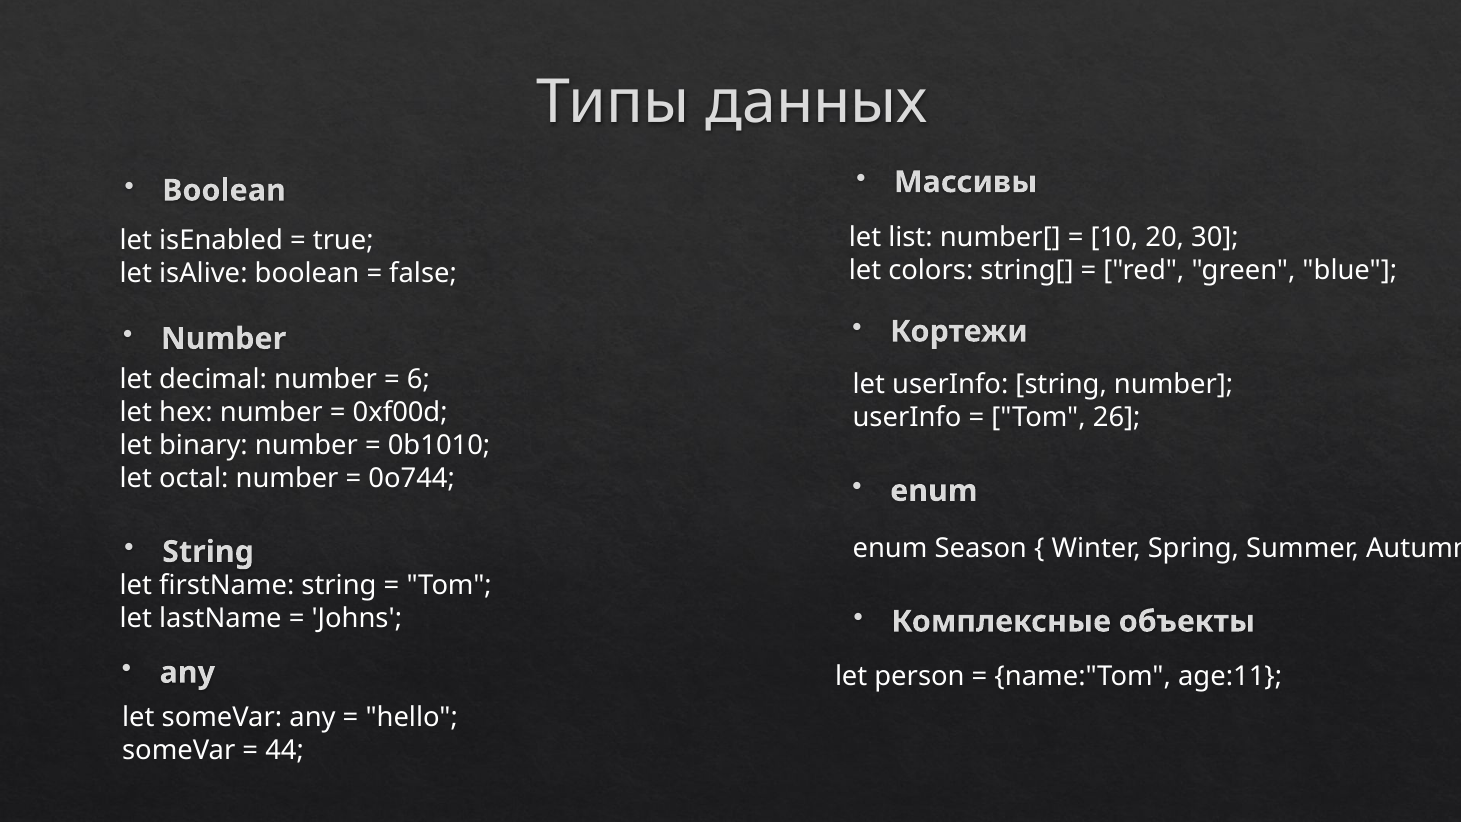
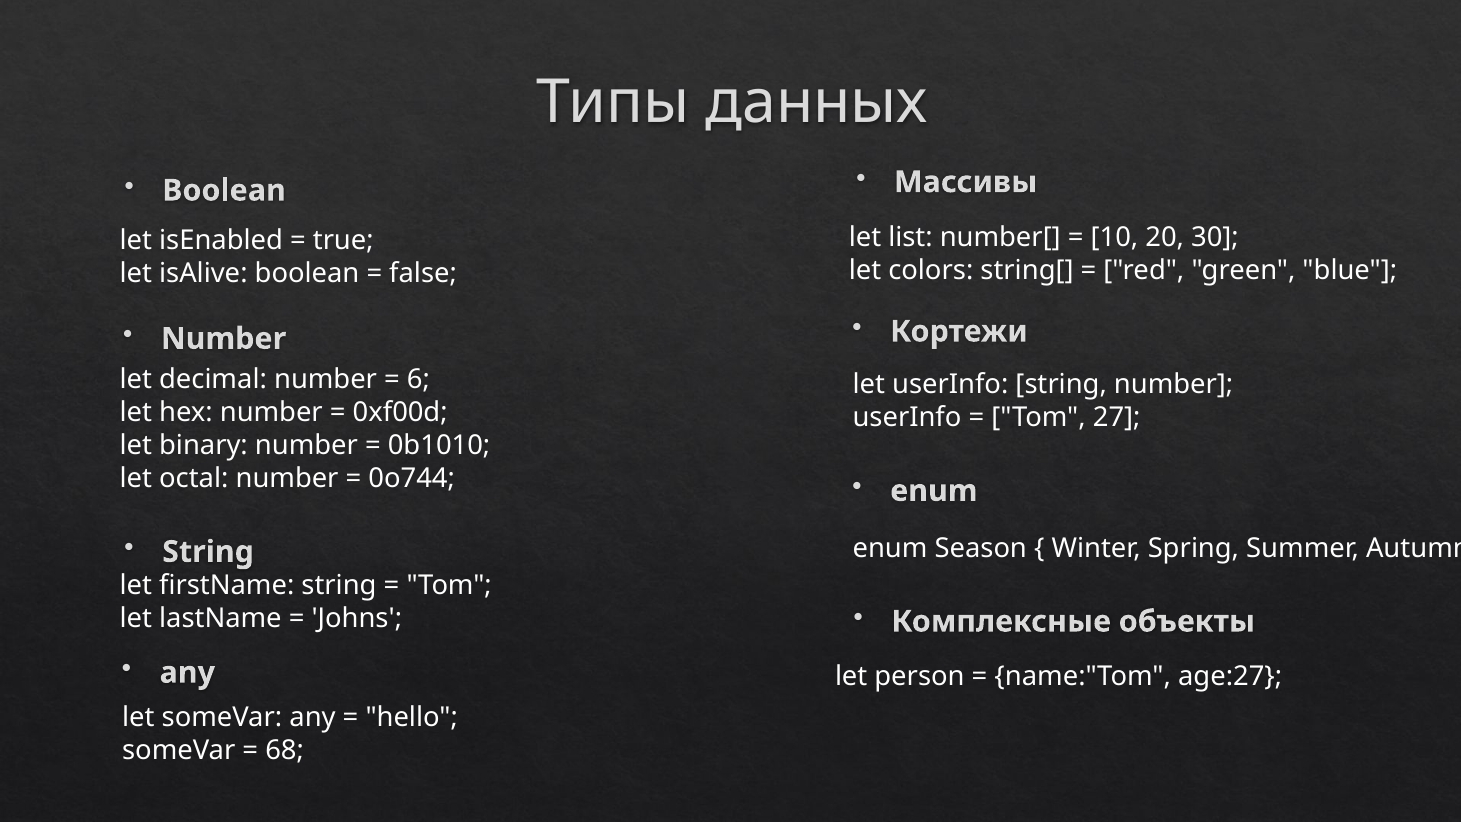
26: 26 -> 27 (1117, 418)
age:11: age:11 -> age:27 (1230, 676)
44: 44 -> 68 (285, 750)
